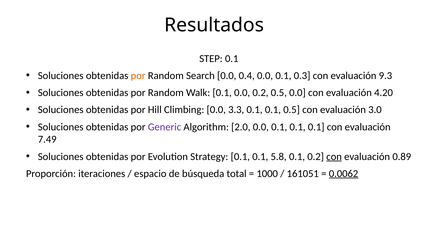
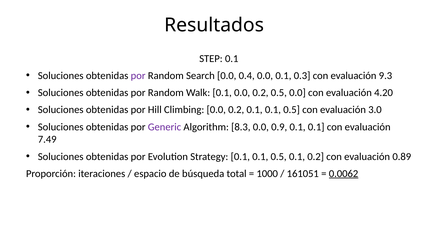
por colour: orange -> purple (138, 76)
Climbing 0.0 3.3: 3.3 -> 0.2 (236, 110)
2.0: 2.0 -> 8.3 (241, 127)
0.1: 0.1 -> 0.9 (279, 127)
Strategy 0.1 0.1 5.8: 5.8 -> 0.5 (279, 157)
con underline: present -> none (334, 157)
